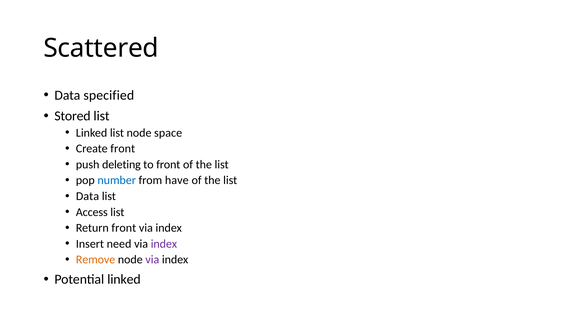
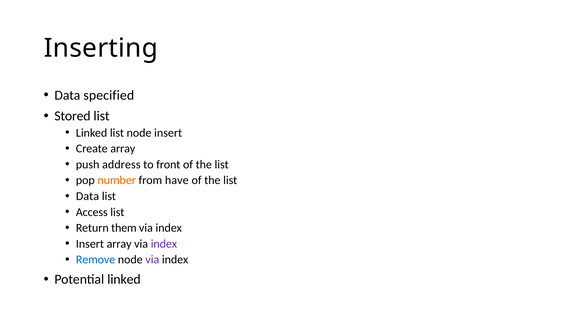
Scattered: Scattered -> Inserting (101, 48)
node space: space -> insert (168, 133)
Create front: front -> array (123, 149)
deleting: deleting -> address (121, 165)
number colour: blue -> orange (117, 181)
Return front: front -> them (124, 228)
Insert need: need -> array (119, 244)
Remove colour: orange -> blue (96, 260)
